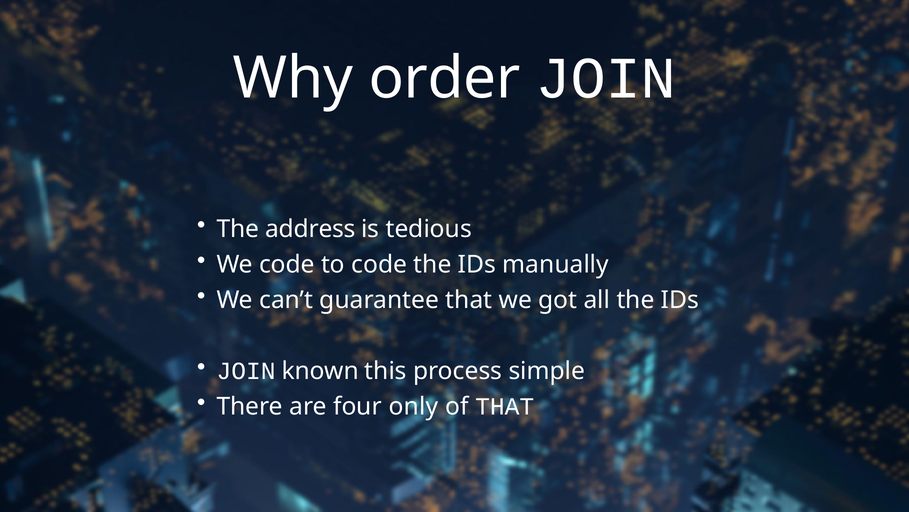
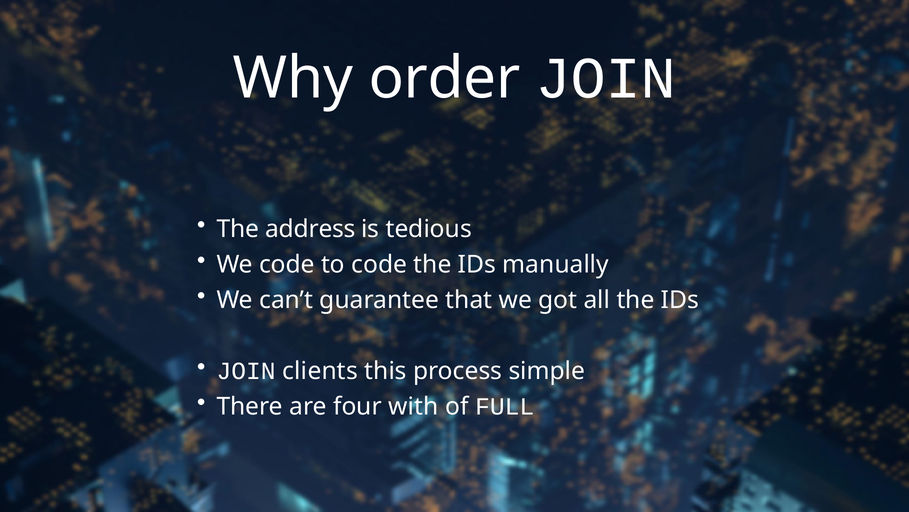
known: known -> clients (320, 370)
only: only -> with (413, 406)
of THAT: THAT -> FULL (505, 406)
